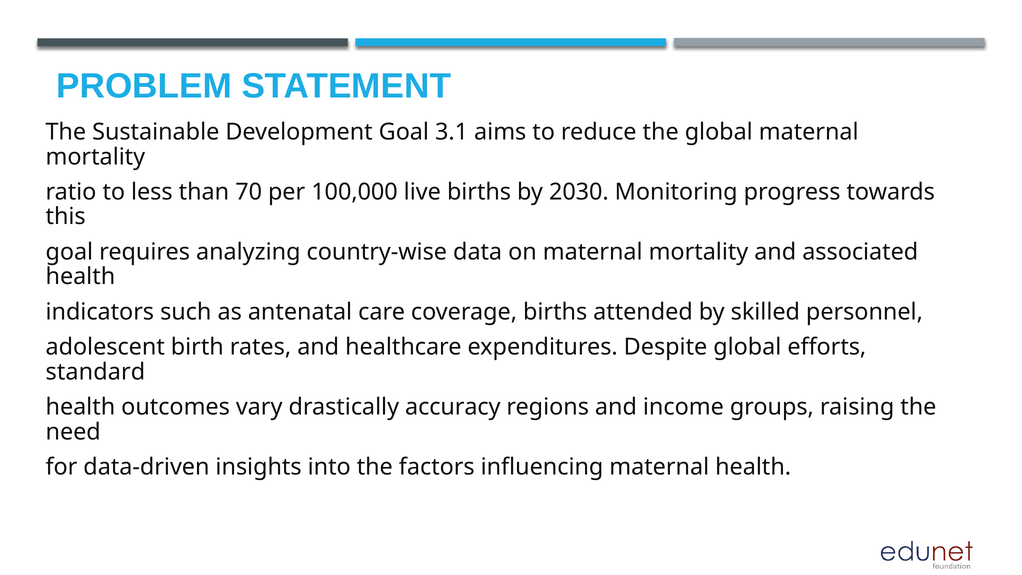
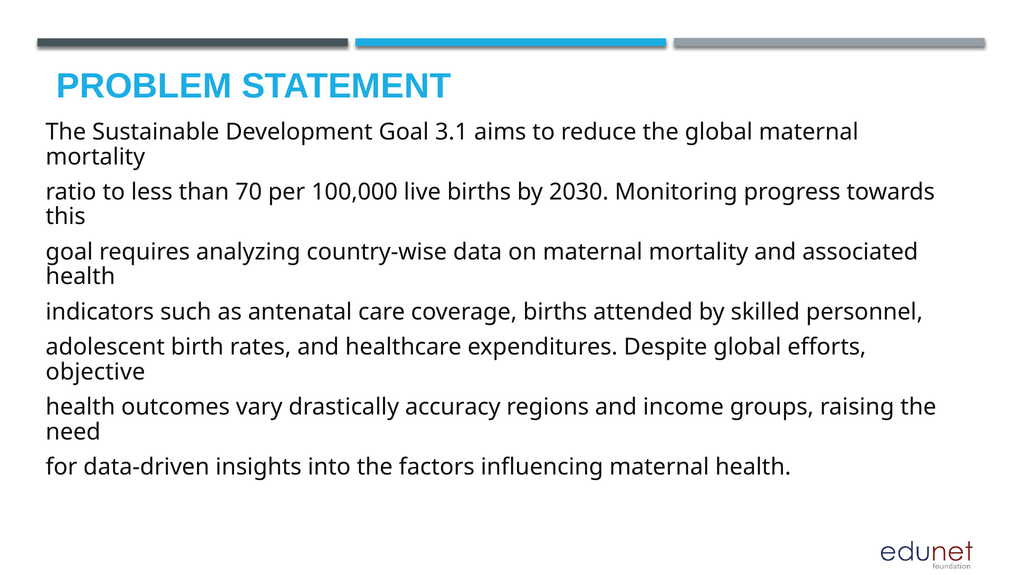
standard: standard -> objective (95, 372)
